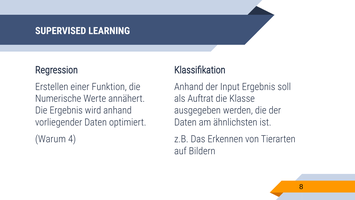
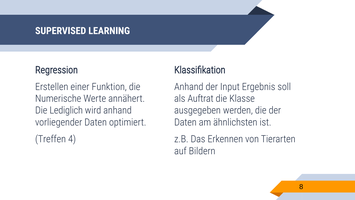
Die Ergebnis: Ergebnis -> Lediglich (66, 110)
Warum: Warum -> Treffen (51, 139)
